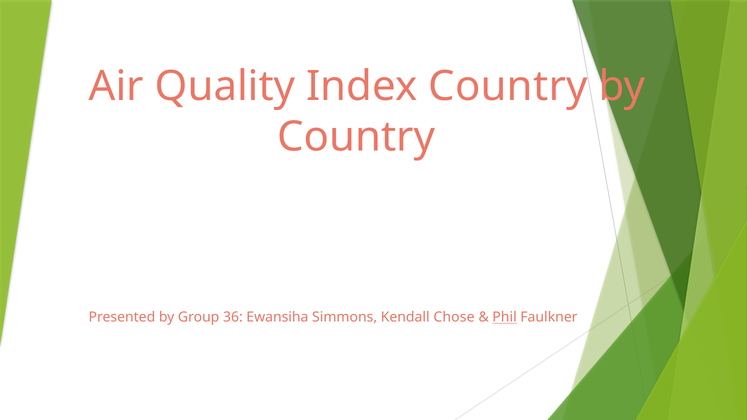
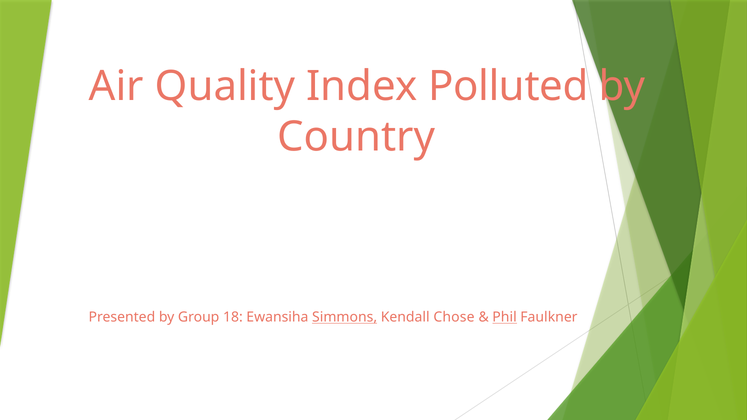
Index Country: Country -> Polluted (508, 87)
36: 36 -> 18 (233, 317)
Simmons underline: none -> present (345, 317)
